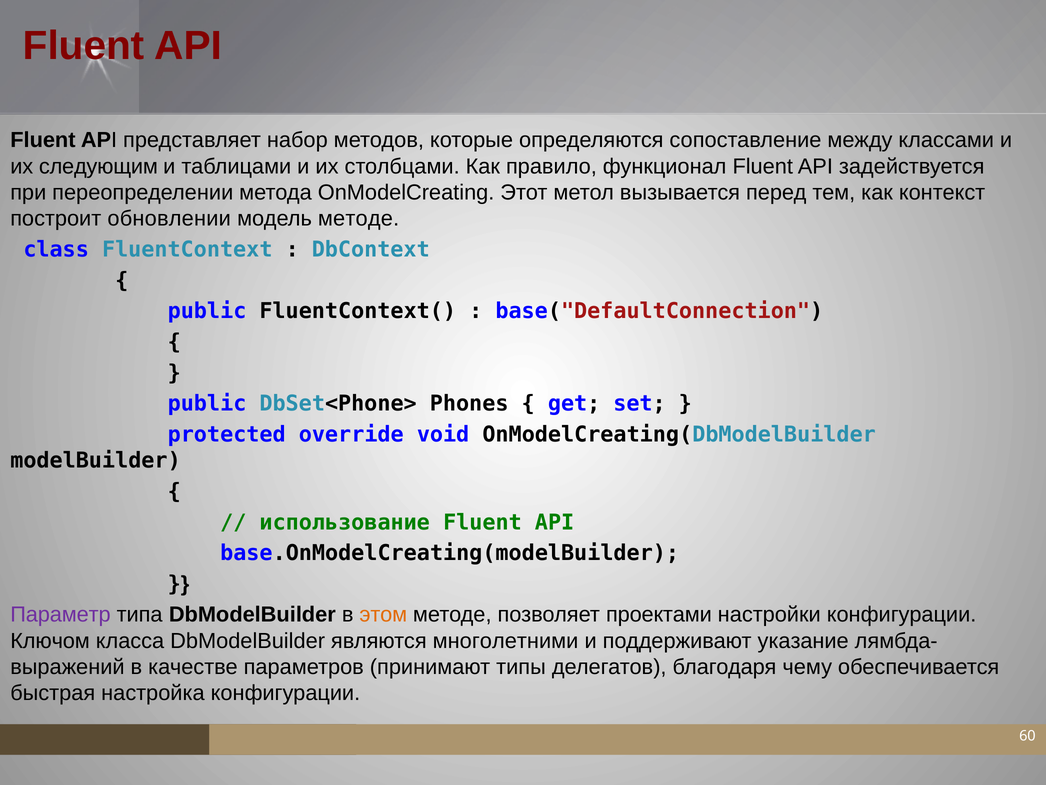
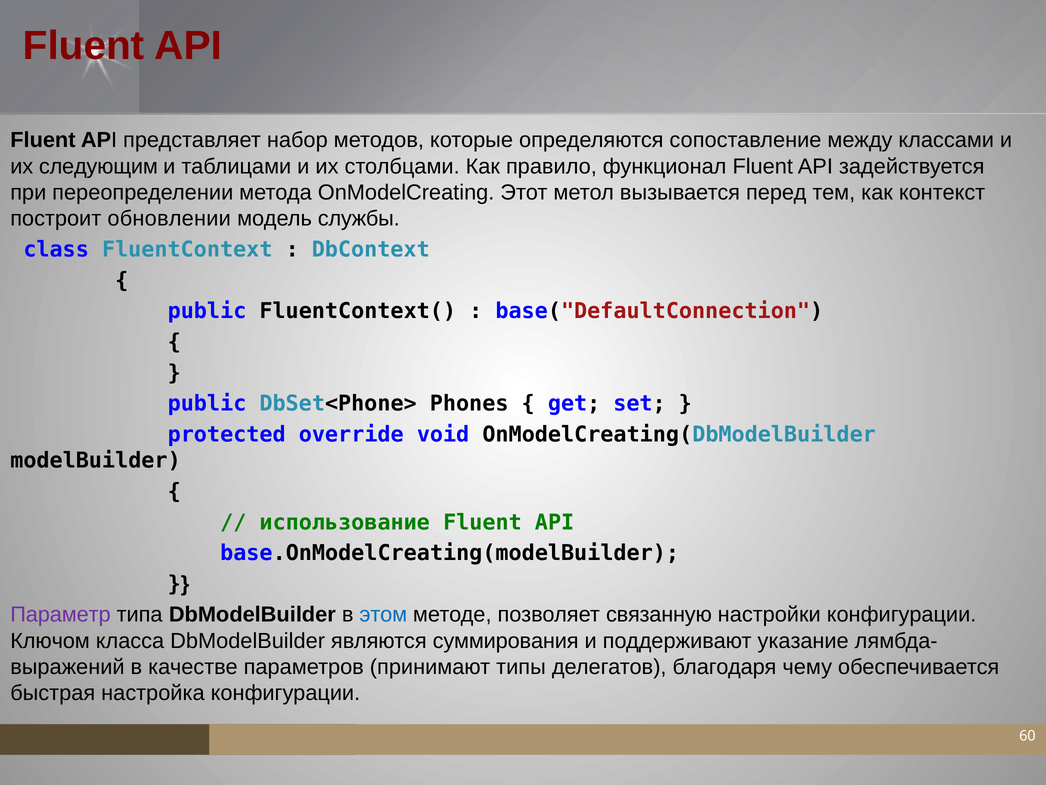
модель методе: методе -> службы (359, 219)
этом colour: orange -> blue (383, 614)
проектами: проектами -> связанную (659, 614)
многолетними: многолетними -> суммирования (506, 641)
